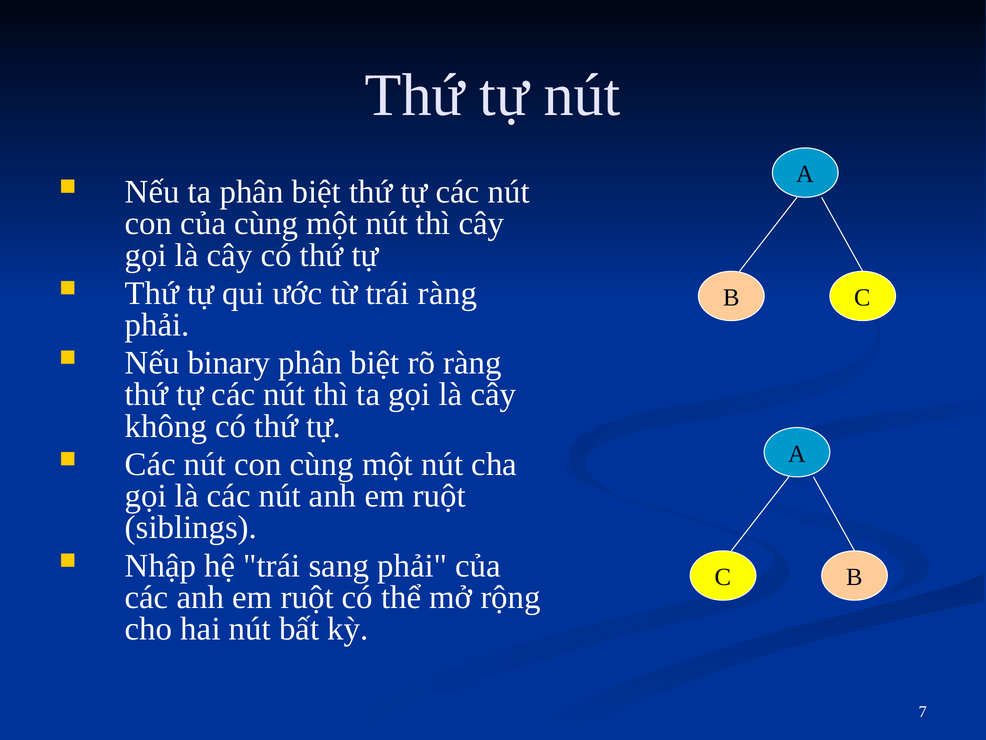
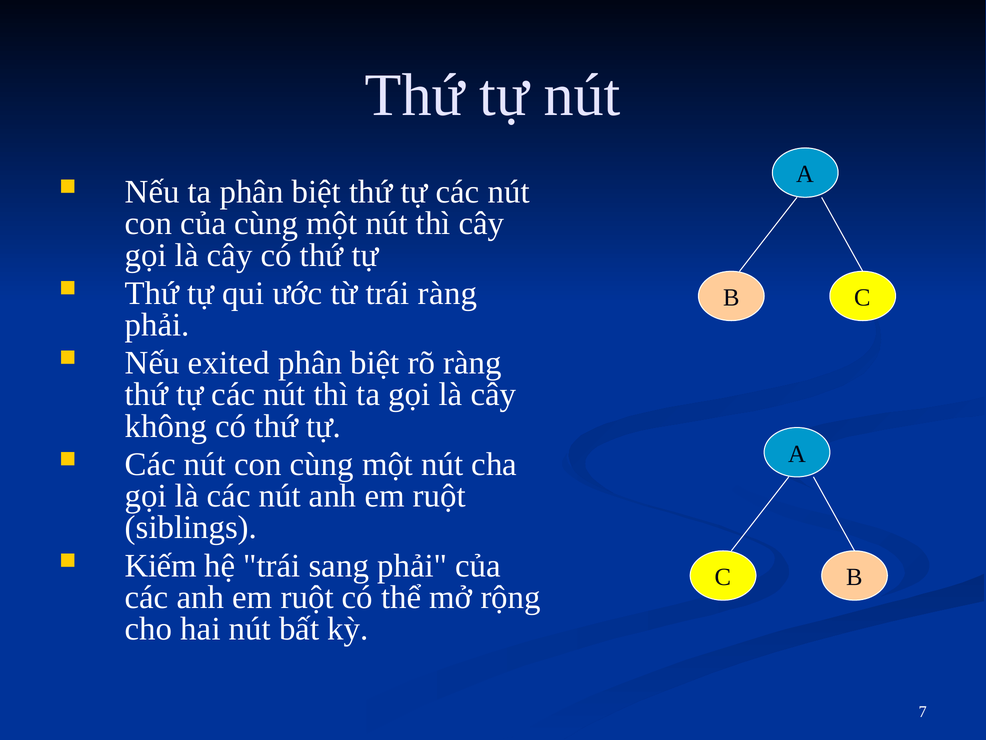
binary: binary -> exited (229, 363)
Nhập: Nhập -> Kiếm (161, 565)
